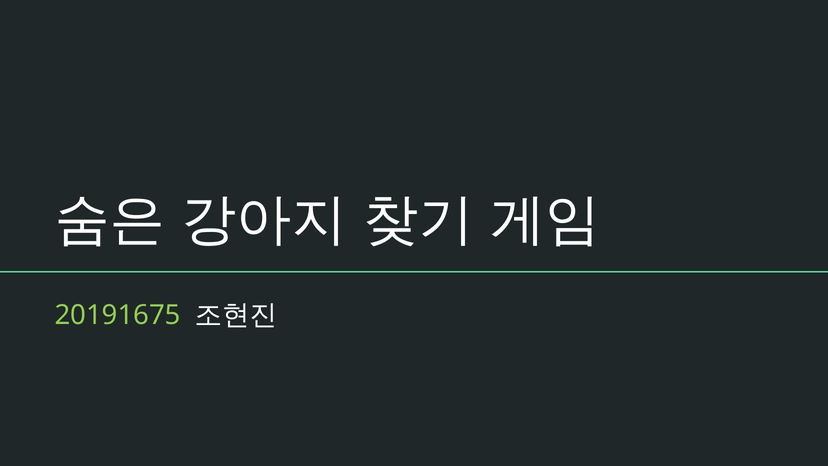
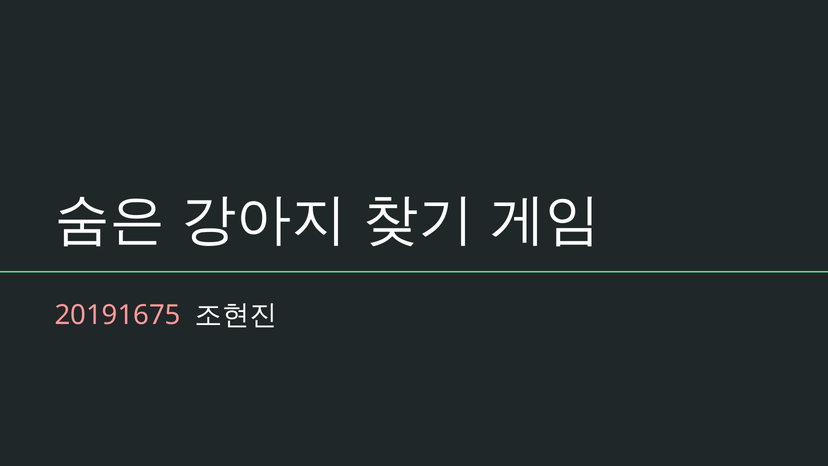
20191675 colour: light green -> pink (118, 315)
